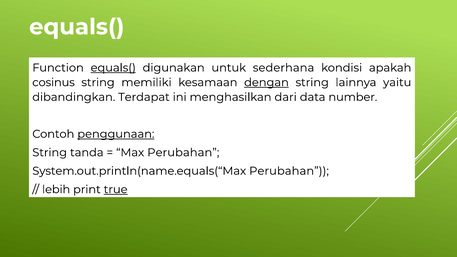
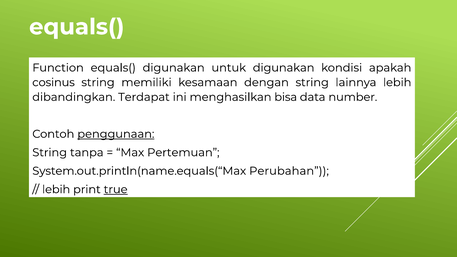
equals( underline: present -> none (113, 68)
untuk sederhana: sederhana -> digunakan (284, 68)
dengan underline: present -> none (266, 82)
lainnya yaitu: yaitu -> lebih (397, 82)
dari: dari -> bisa (286, 97)
tanda: tanda -> tanpa (87, 153)
Max Perubahan: Perubahan -> Pertemuan (183, 153)
